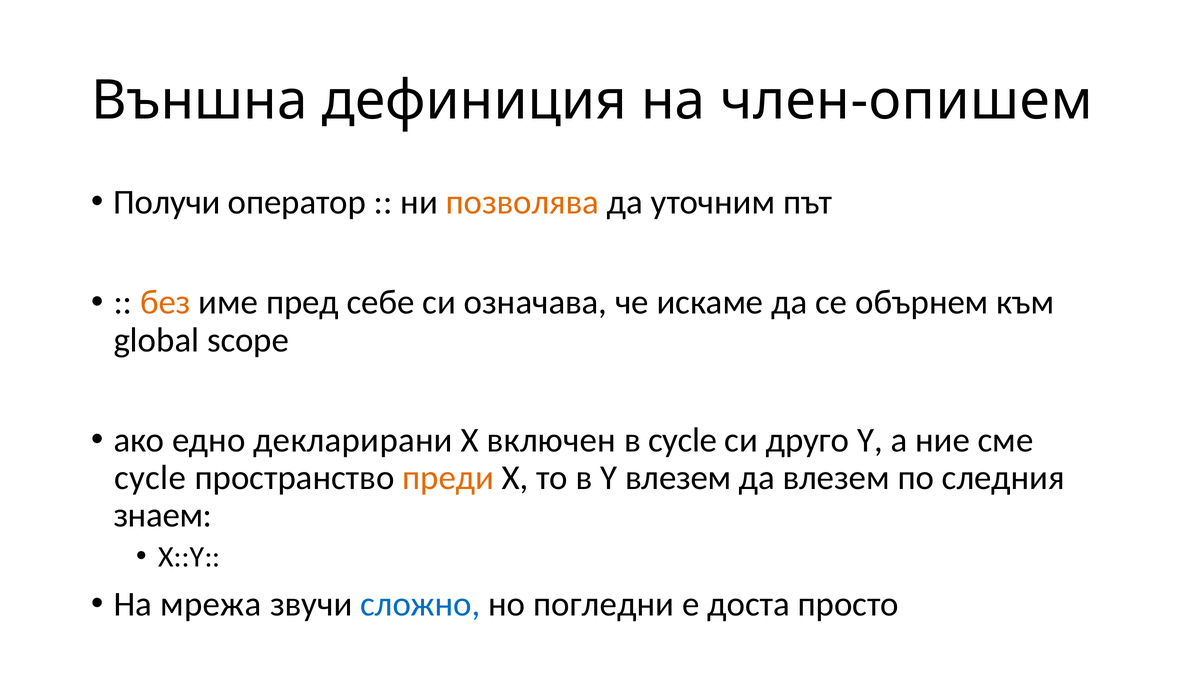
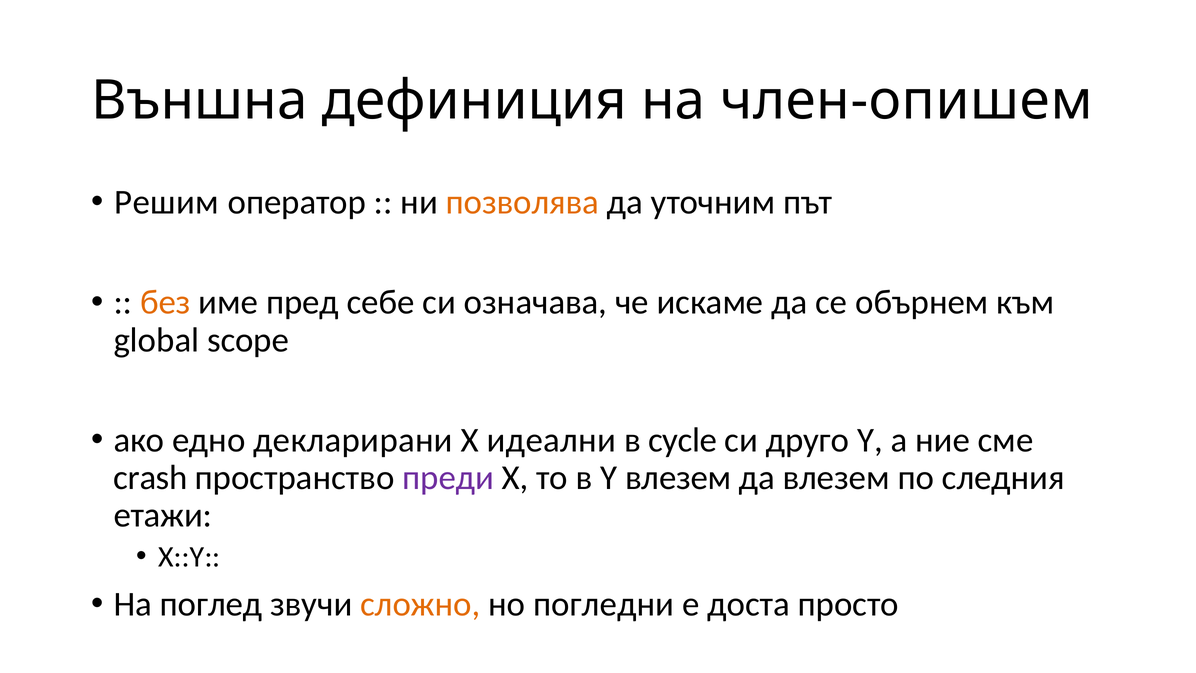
Получи: Получи -> Решим (167, 202)
включен: включен -> идеални (551, 440)
cycle: cycle -> crash (150, 478)
преди colour: orange -> purple (448, 478)
знаем: знаем -> етажи (163, 515)
мрежа: мрежа -> поглед (211, 604)
сложно colour: blue -> orange (420, 604)
